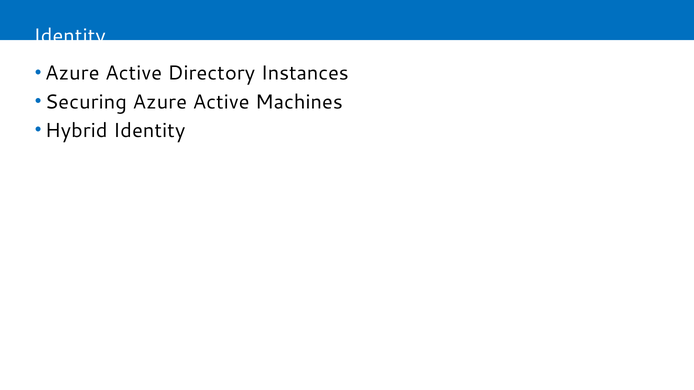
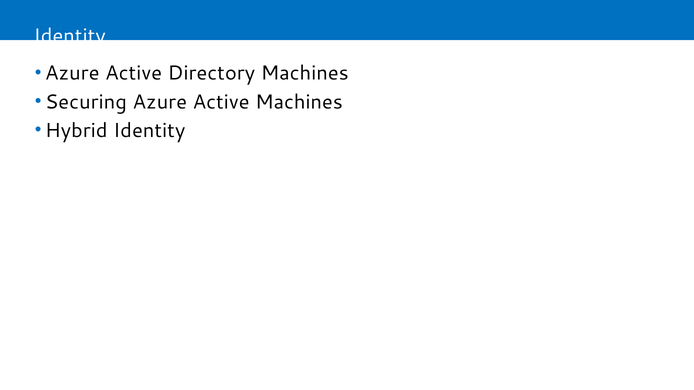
Directory Instances: Instances -> Machines (305, 73)
